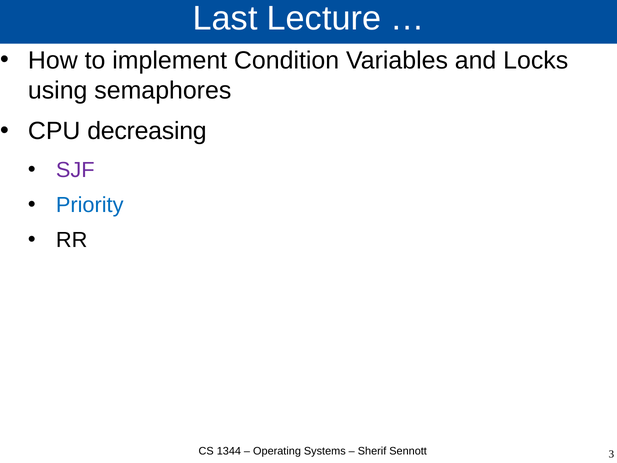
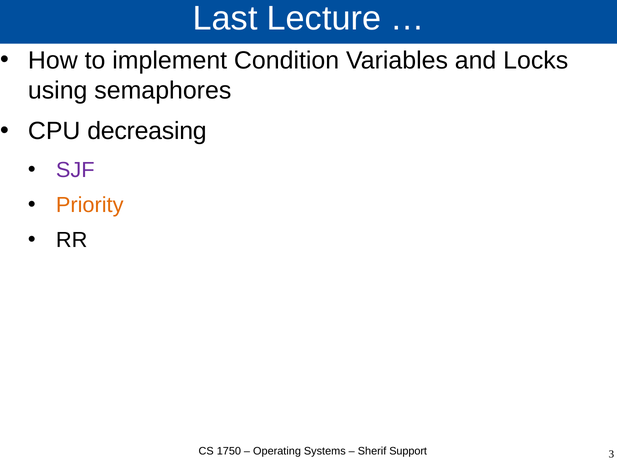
Priority colour: blue -> orange (90, 205)
1344: 1344 -> 1750 (229, 451)
Sennott: Sennott -> Support (408, 451)
